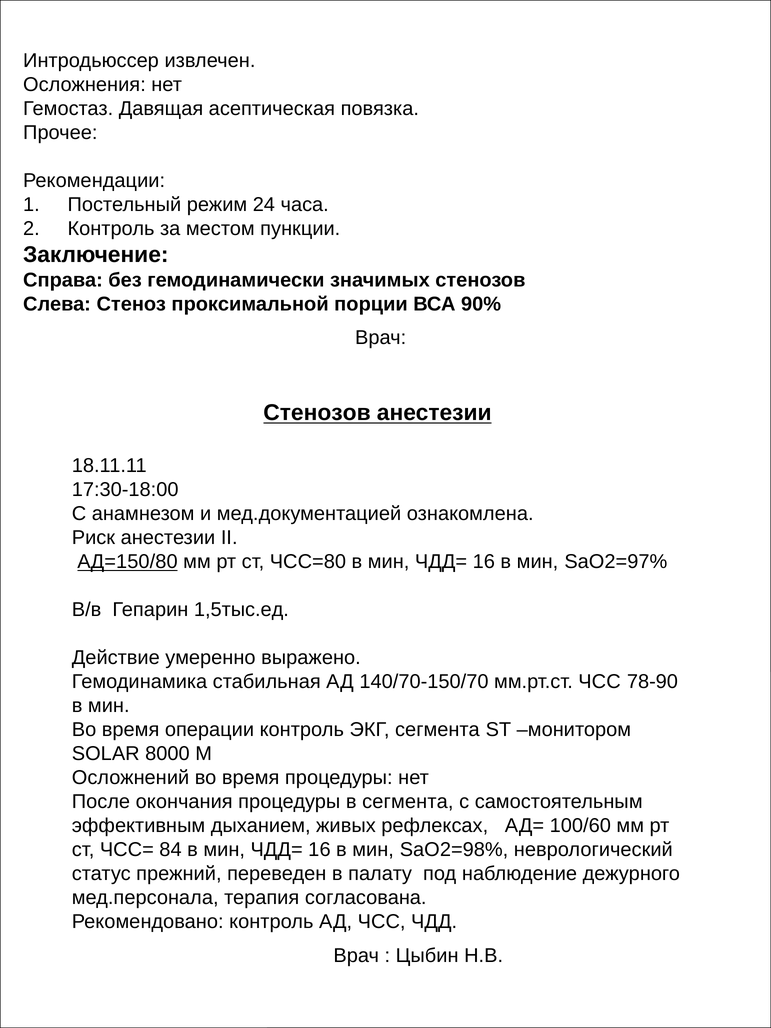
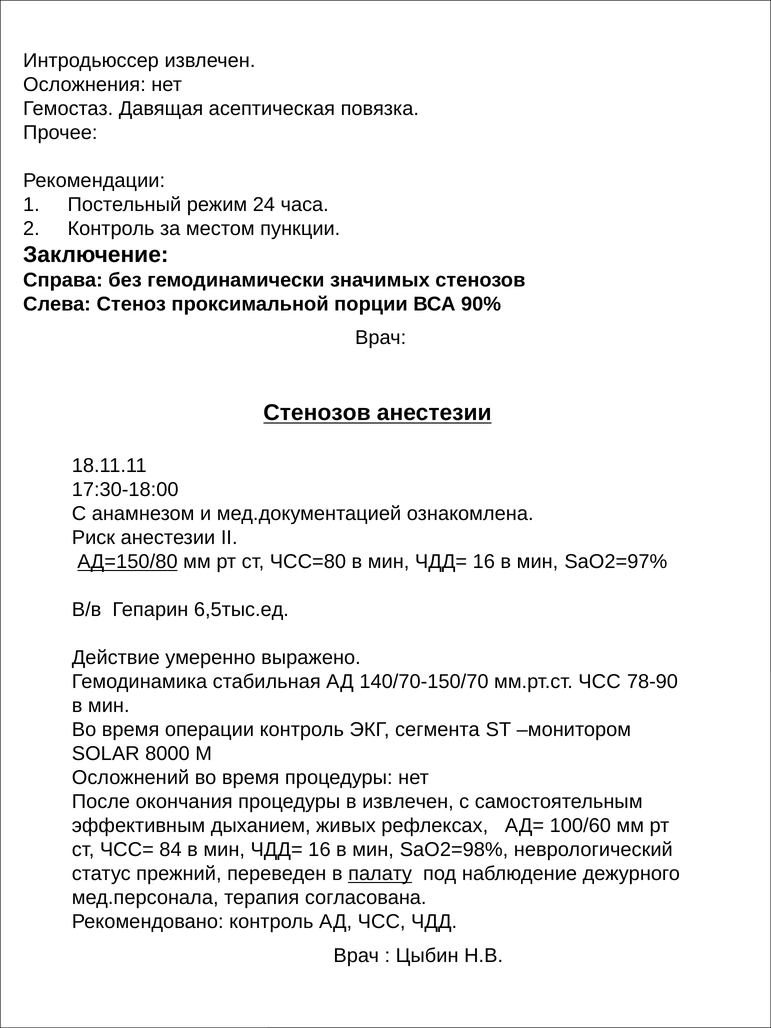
1,5тыс.ед: 1,5тыс.ед -> 6,5тыс.ед (241, 610)
в сегмента: сегмента -> извлечен (408, 802)
палату underline: none -> present (380, 874)
